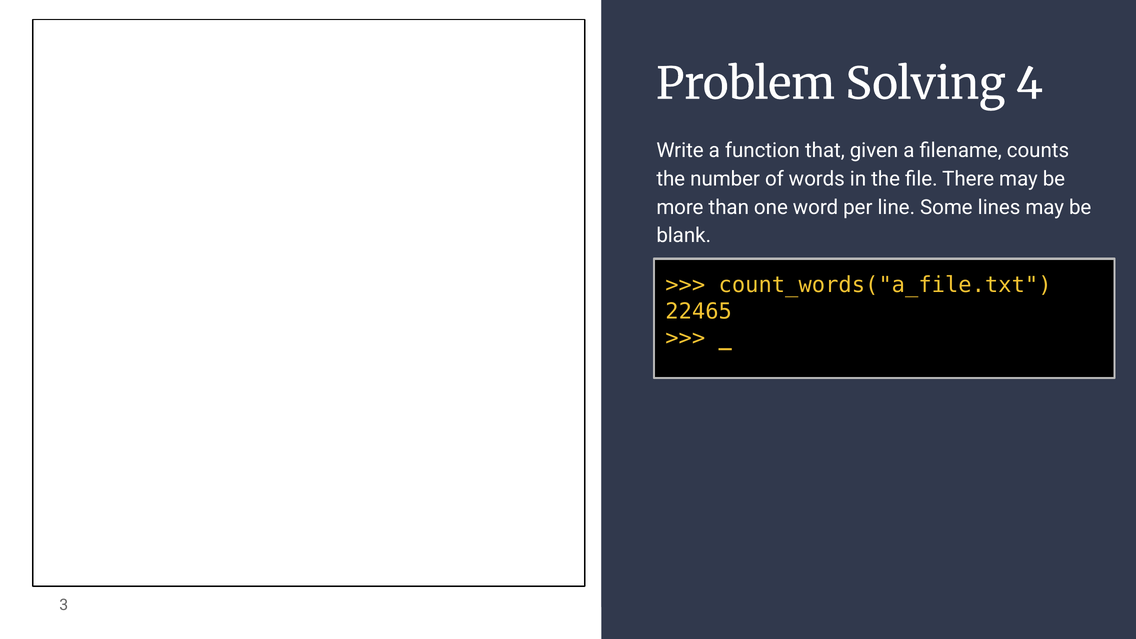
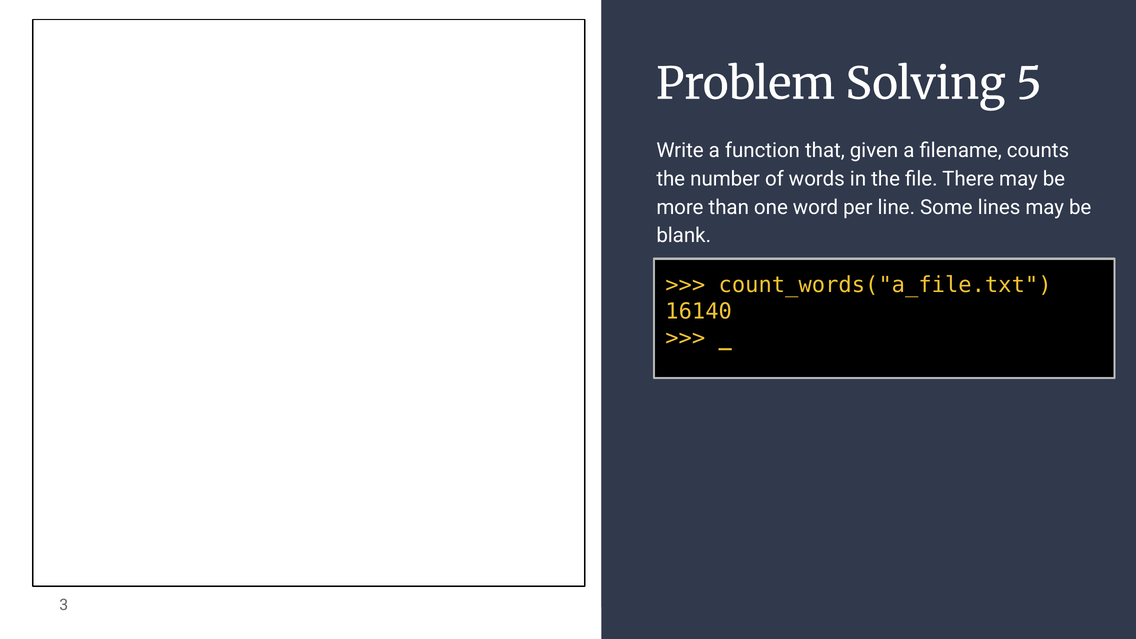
4: 4 -> 5 (1029, 84)
22465: 22465 -> 16140 (699, 311)
